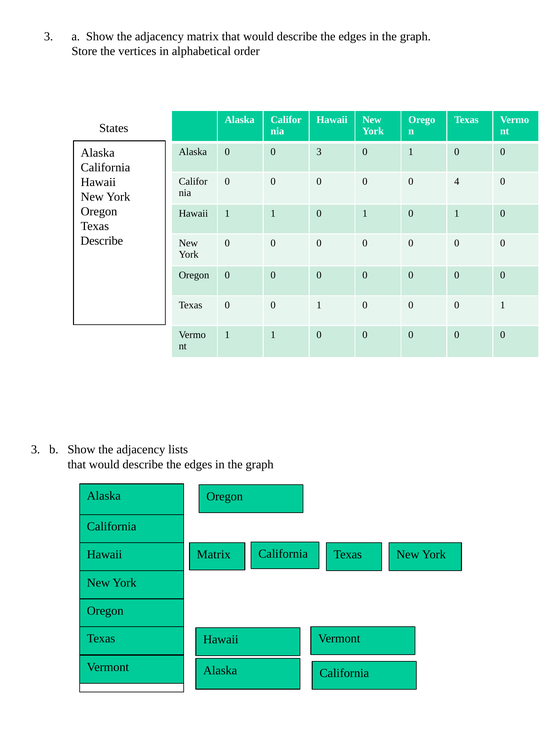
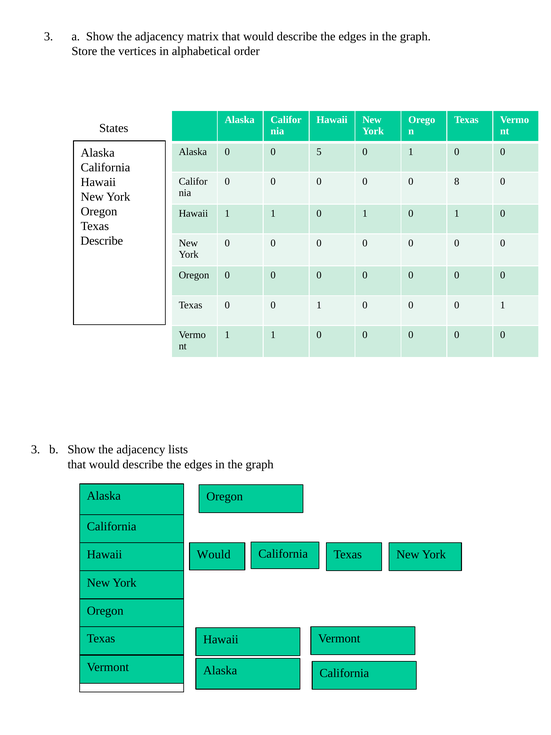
0 3: 3 -> 5 (319, 152)
4: 4 -> 8 (457, 181)
Matrix: Matrix -> Would (214, 554)
